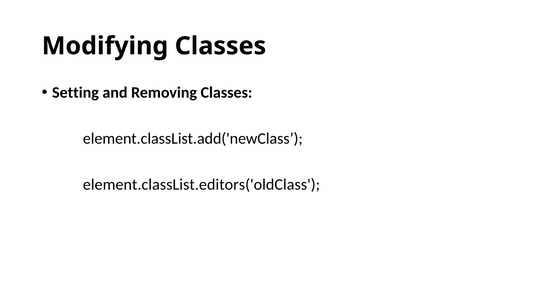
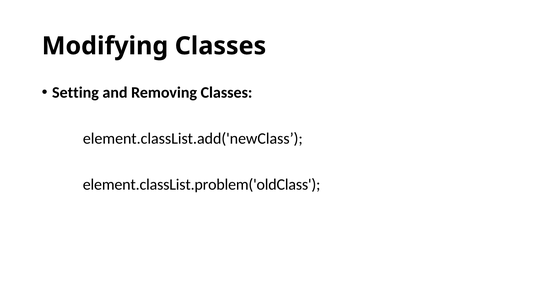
element.classList.editors('oldClass: element.classList.editors('oldClass -> element.classList.problem('oldClass (202, 185)
